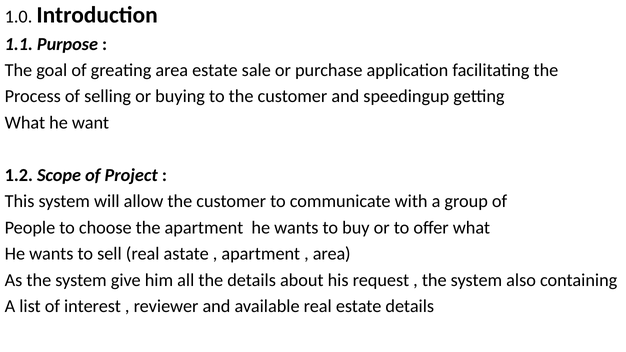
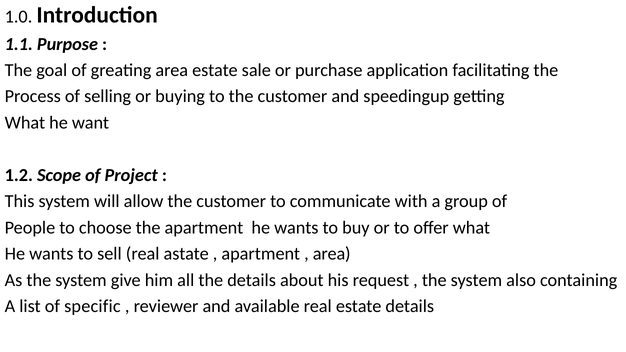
interest: interest -> specific (92, 306)
